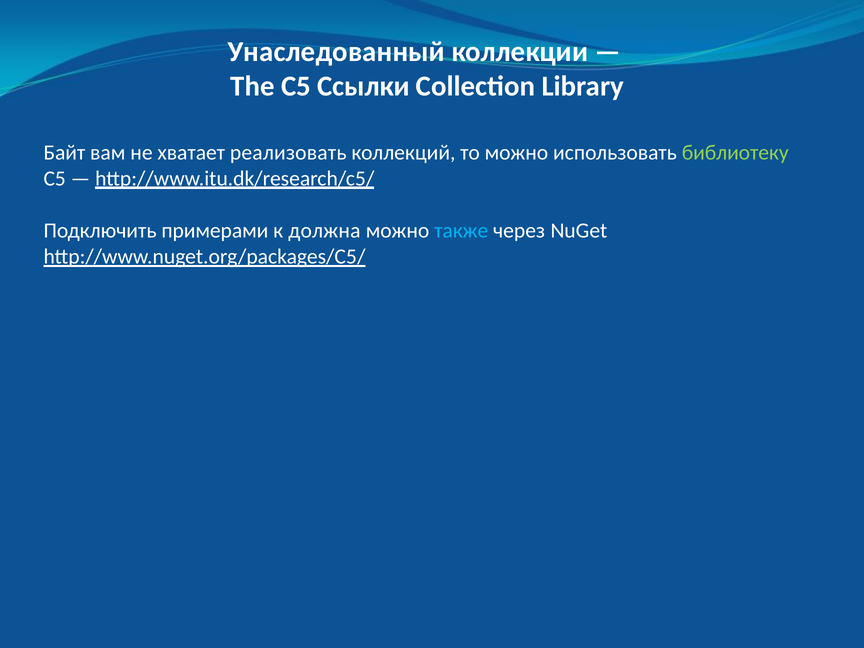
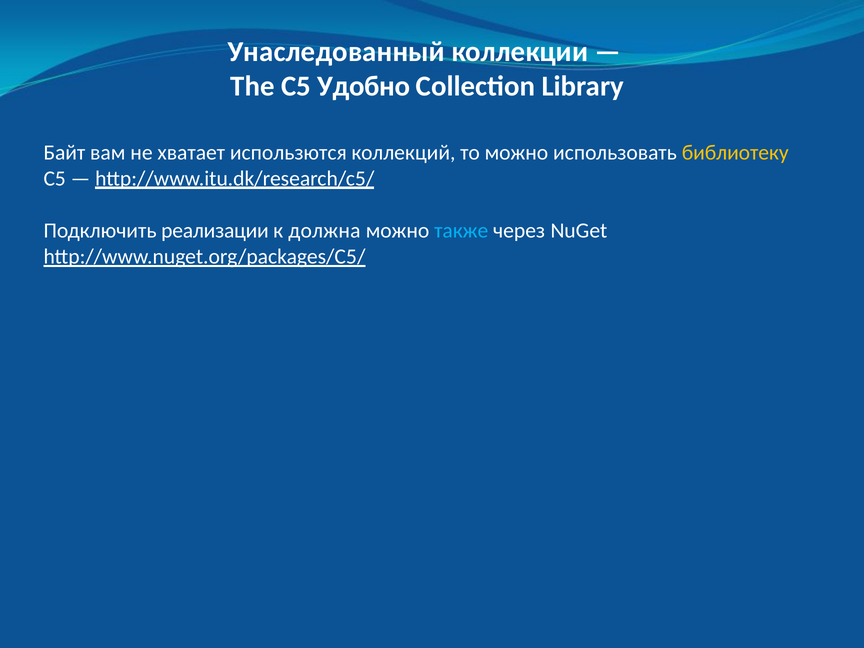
Ссылки: Ссылки -> Удобно (364, 86)
реализовать: реализовать -> использются (288, 152)
библиотеку colour: light green -> yellow (735, 152)
примерами: примерами -> реализации (215, 231)
